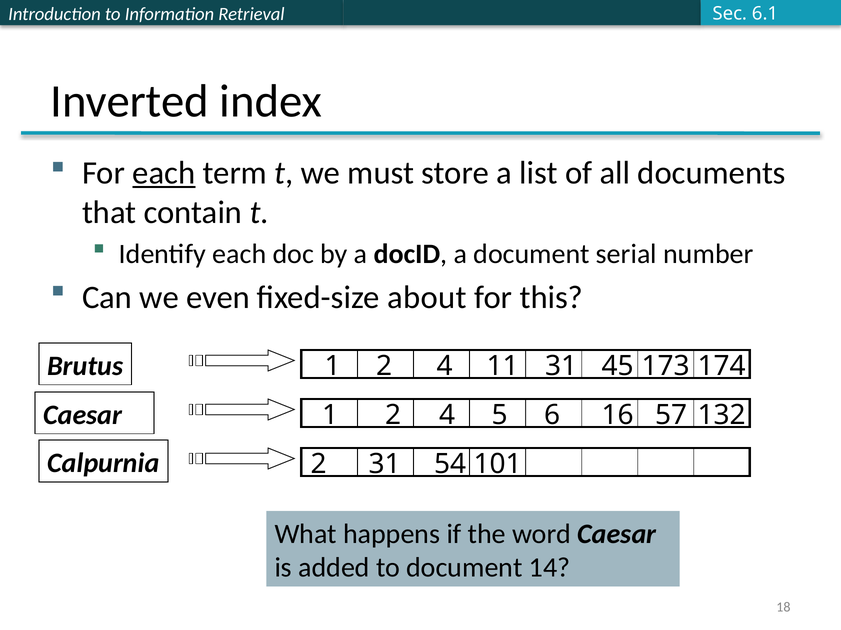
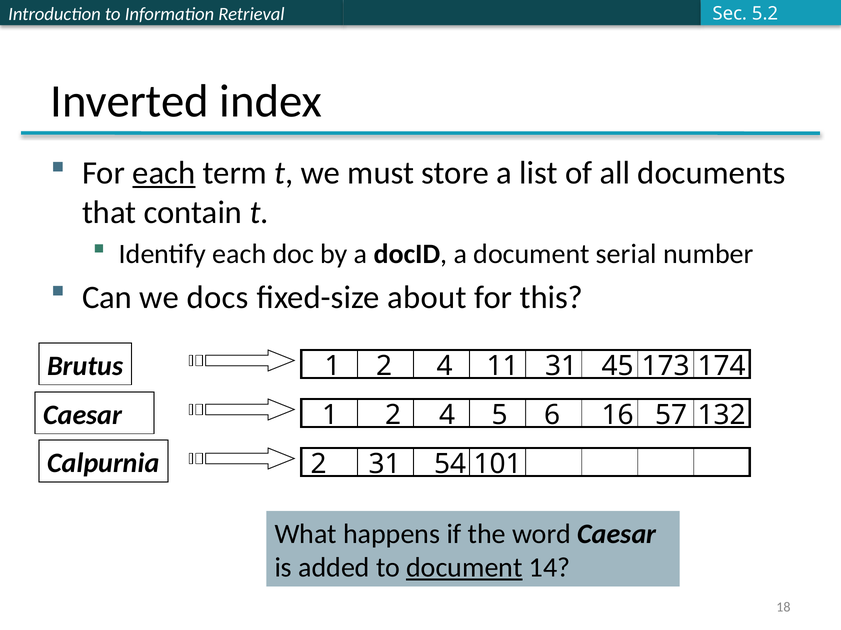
6.1: 6.1 -> 5.2 (765, 14)
even: even -> docs (218, 298)
document underline: none -> present (464, 568)
